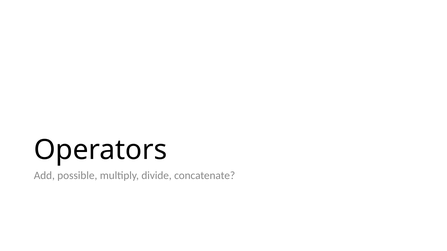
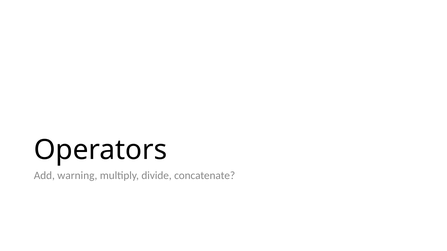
possible: possible -> warning (77, 176)
